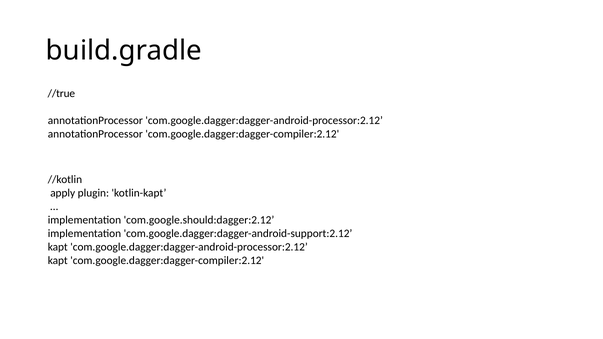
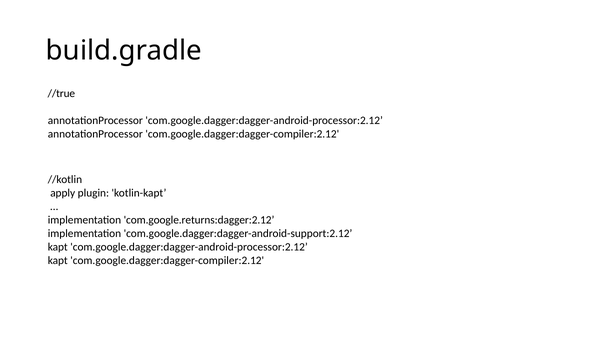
com.google.should:dagger:2.12: com.google.should:dagger:2.12 -> com.google.returns:dagger:2.12 (199, 220)
